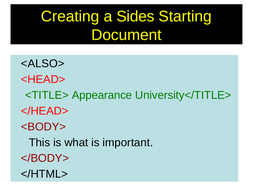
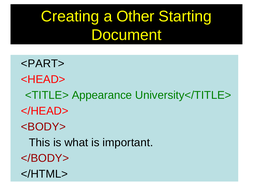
Sides: Sides -> Other (135, 16)
<ALSO>: <ALSO> -> <PART> (43, 64)
